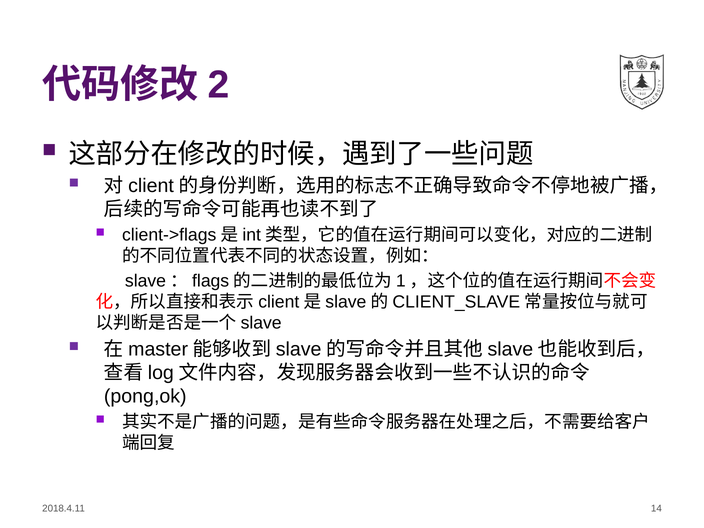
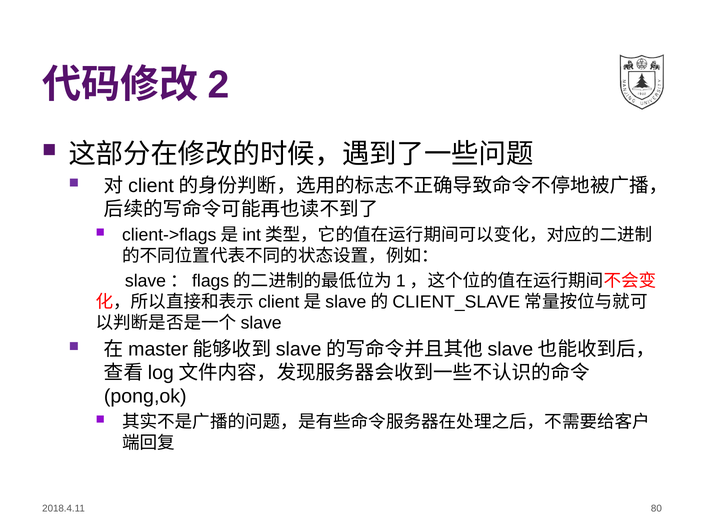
14: 14 -> 80 (656, 509)
